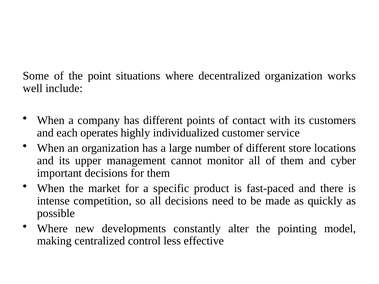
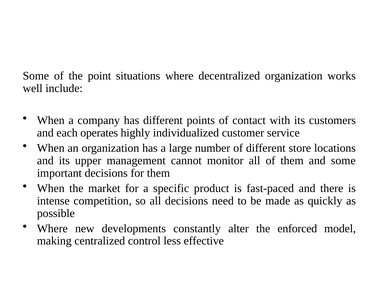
and cyber: cyber -> some (343, 161)
pointing: pointing -> enforced (297, 229)
